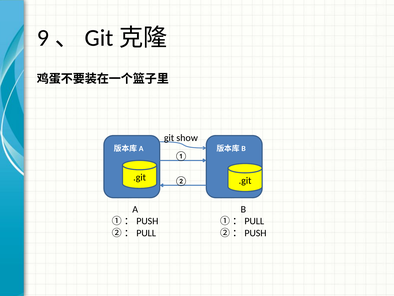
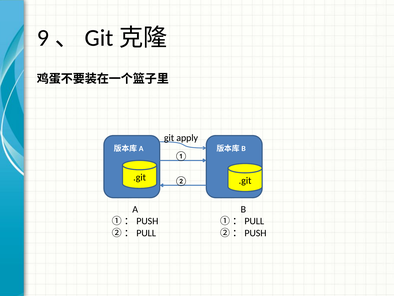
show: show -> apply (187, 138)
